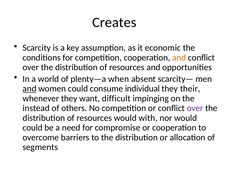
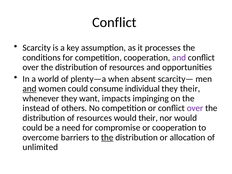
Creates: Creates -> Conflict (114, 22)
economic: economic -> processes (163, 48)
and colour: orange -> purple (179, 58)
difficult: difficult -> impacts (116, 98)
would with: with -> their (148, 118)
the underline: none -> present (107, 137)
segments: segments -> unlimited (40, 147)
